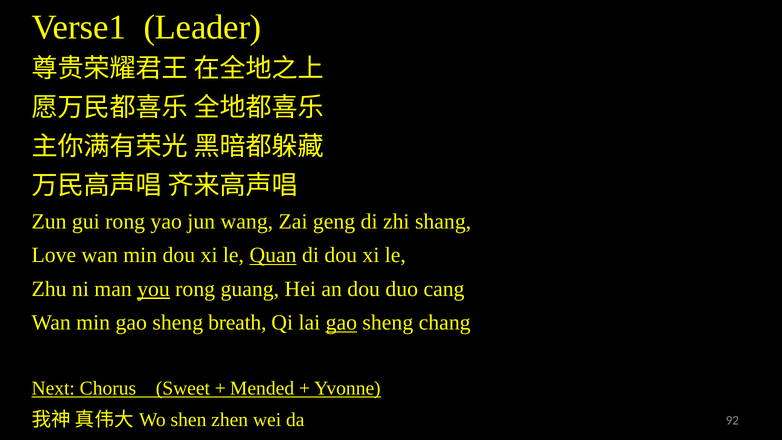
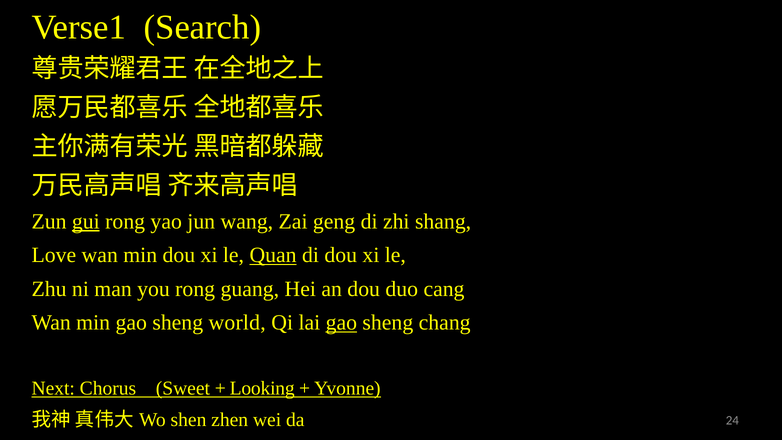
Leader: Leader -> Search (202, 27)
gui underline: none -> present (86, 221)
you underline: present -> none (153, 289)
breath: breath -> world (237, 322)
Mended: Mended -> Looking (262, 388)
92: 92 -> 24 (732, 420)
